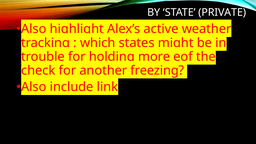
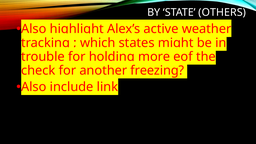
PRIVATE: PRIVATE -> OTHERS (222, 12)
